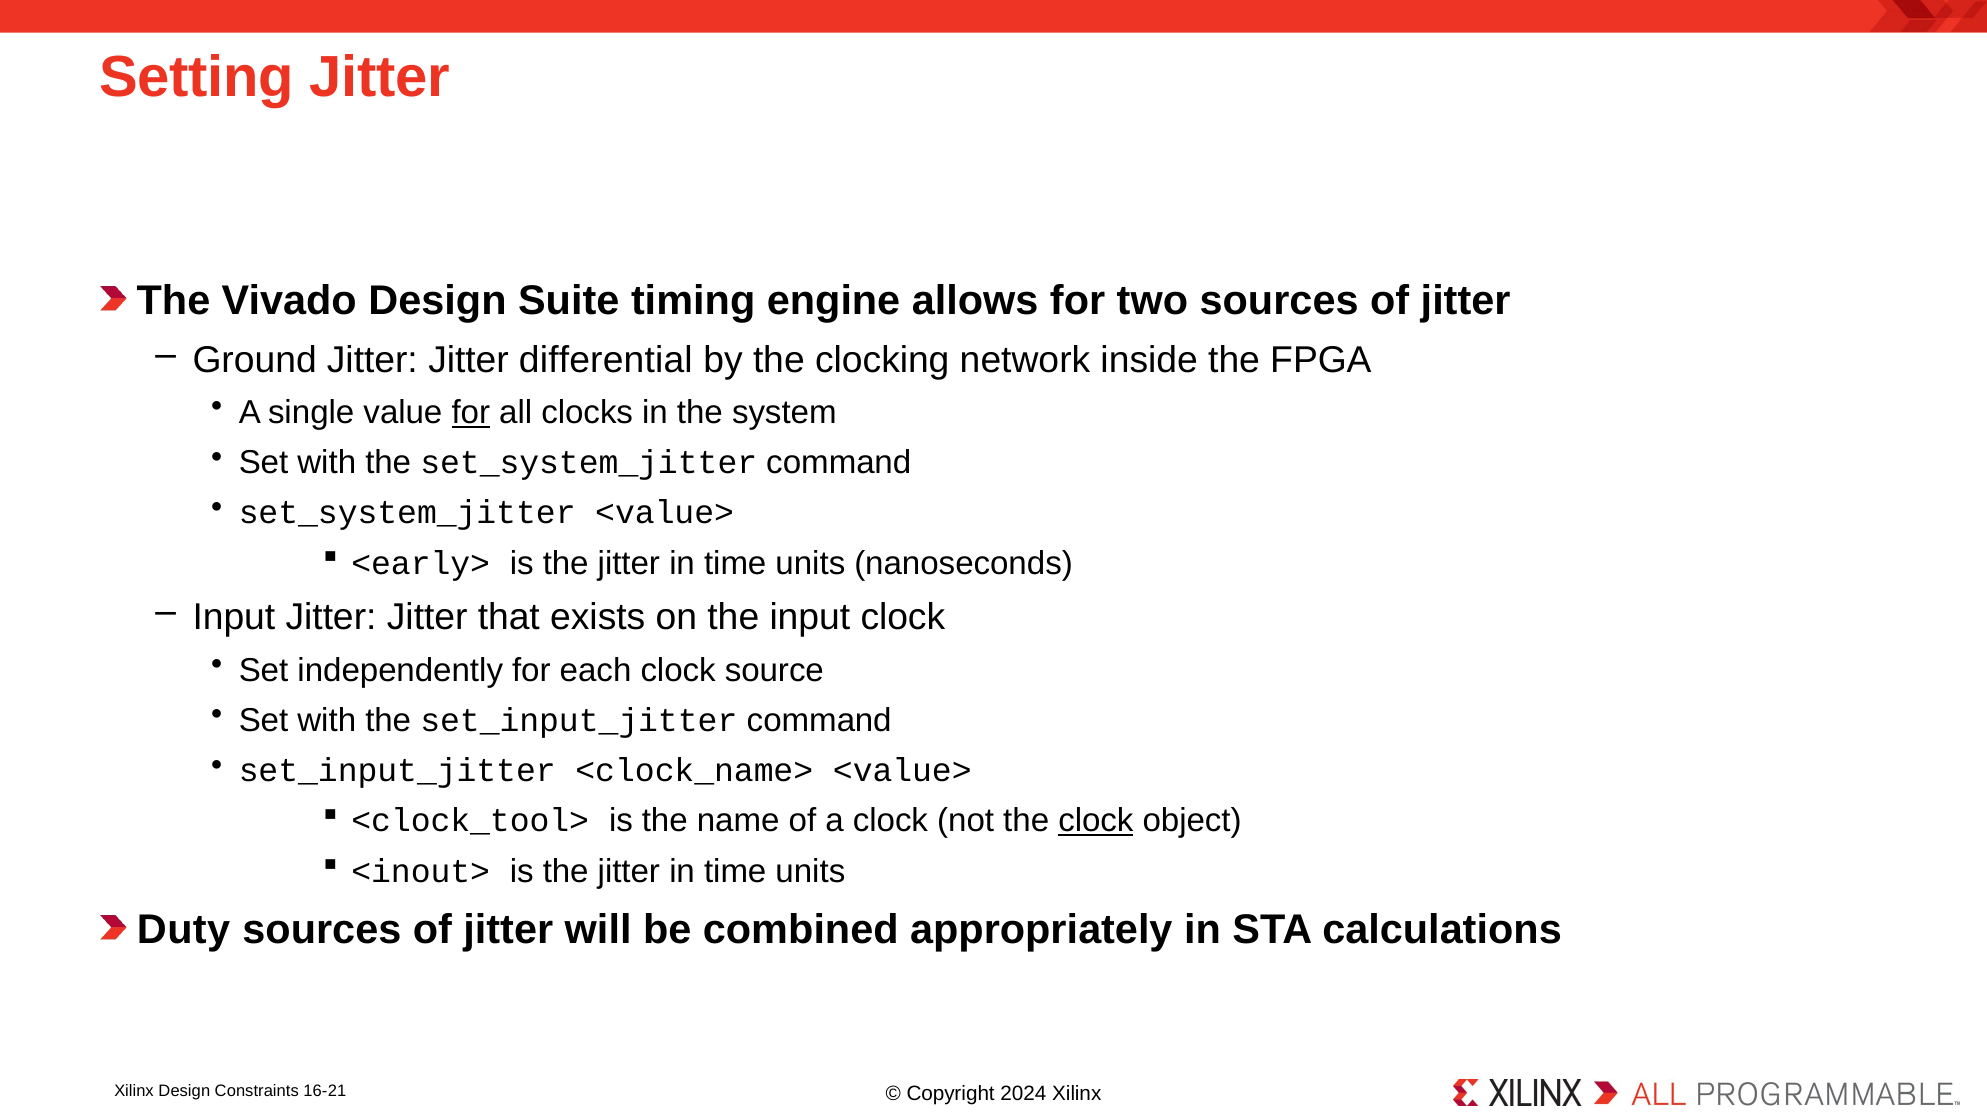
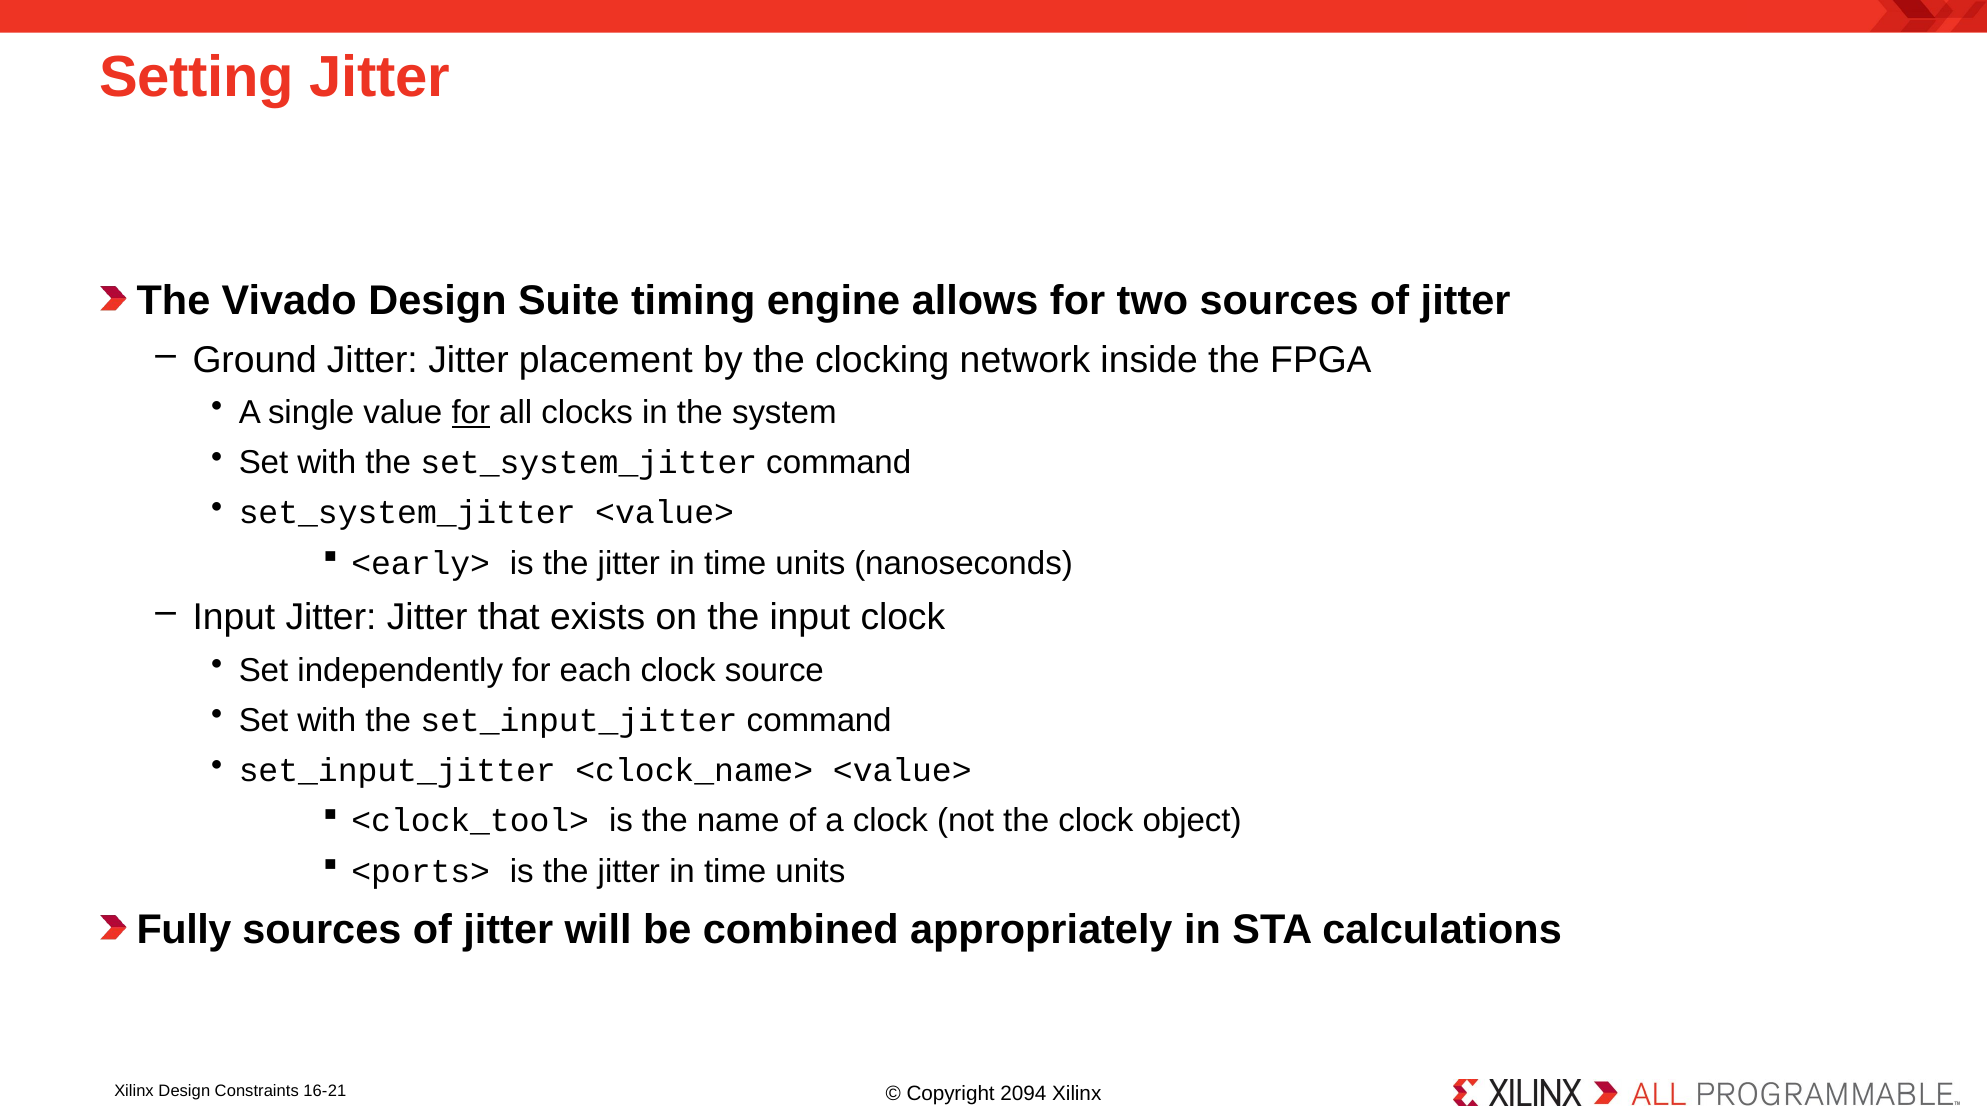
differential: differential -> placement (606, 360)
clock underline: present -> none (1096, 821)
<inout>: <inout> -> <ports> (421, 871)
Duty: Duty -> Fully (184, 930)
2024: 2024 -> 2094 (1023, 1094)
